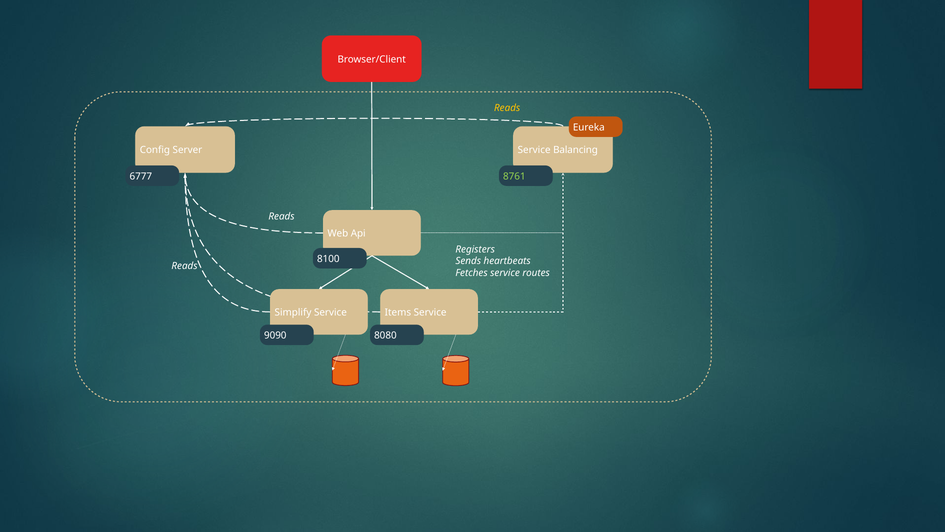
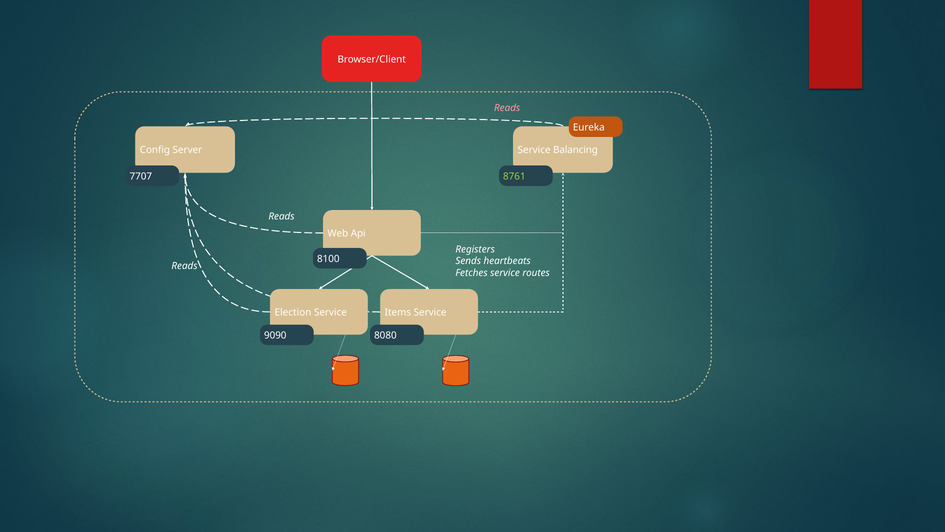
Reads colour: yellow -> pink (507, 108)
6777: 6777 -> 7707 (141, 176)
Simplify: Simplify -> Election (293, 312)
